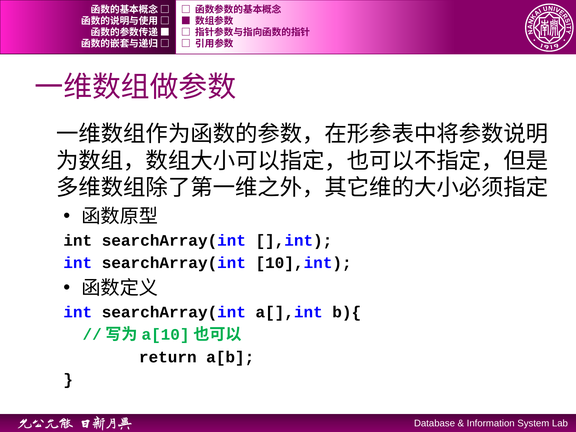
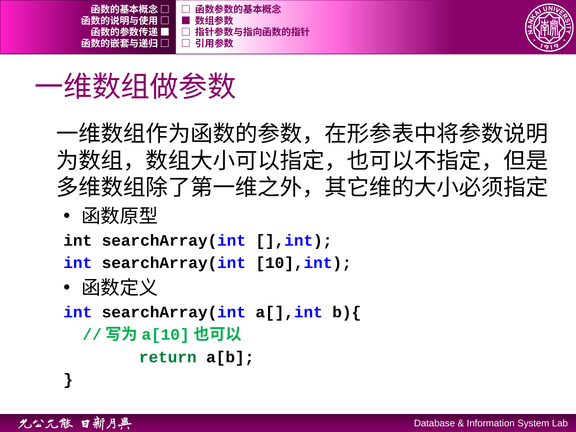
return colour: black -> green (168, 357)
